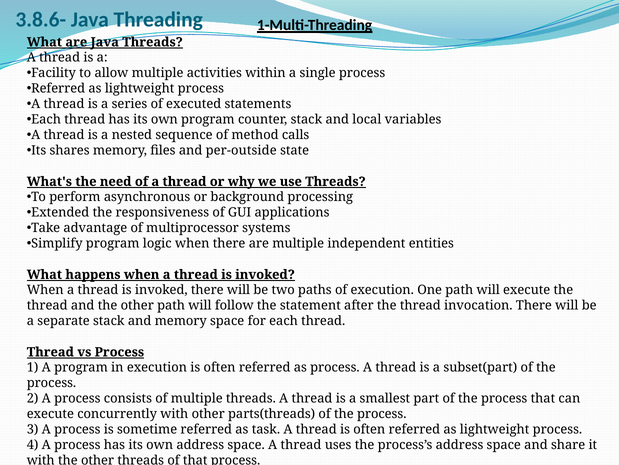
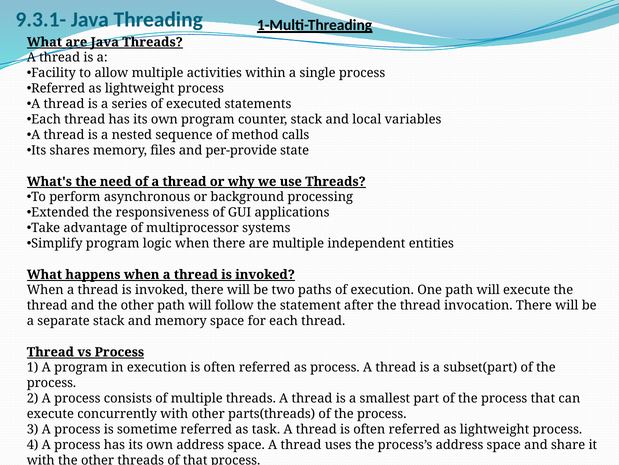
3.8.6-: 3.8.6- -> 9.3.1- (41, 20)
per-outside: per-outside -> per-provide (241, 150)
